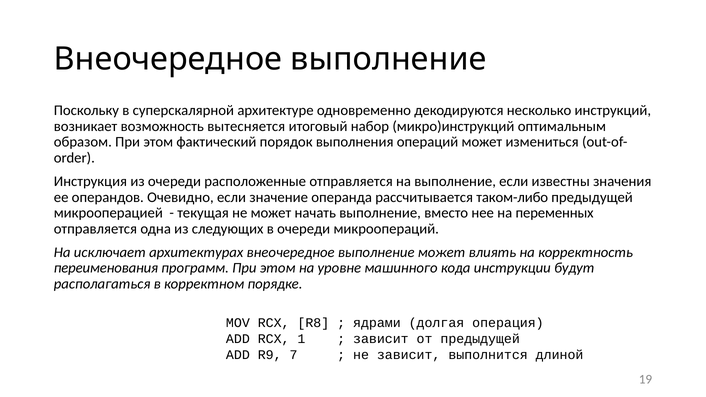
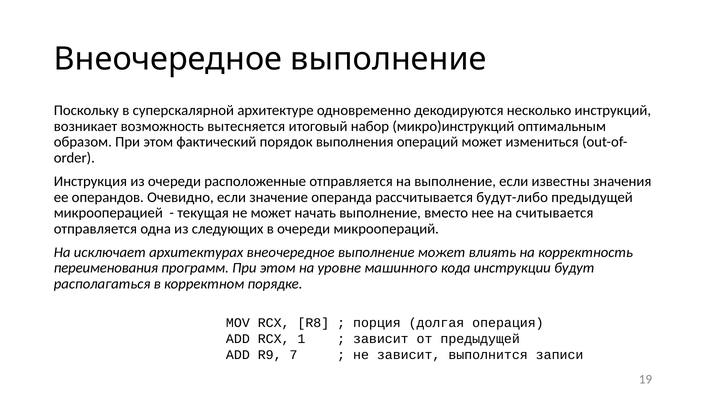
таком-либо: таком-либо -> будут-либо (512, 197)
переменных: переменных -> считывается (554, 213)
ядрами: ядрами -> порция (377, 323)
длиной: длиной -> записи (560, 355)
